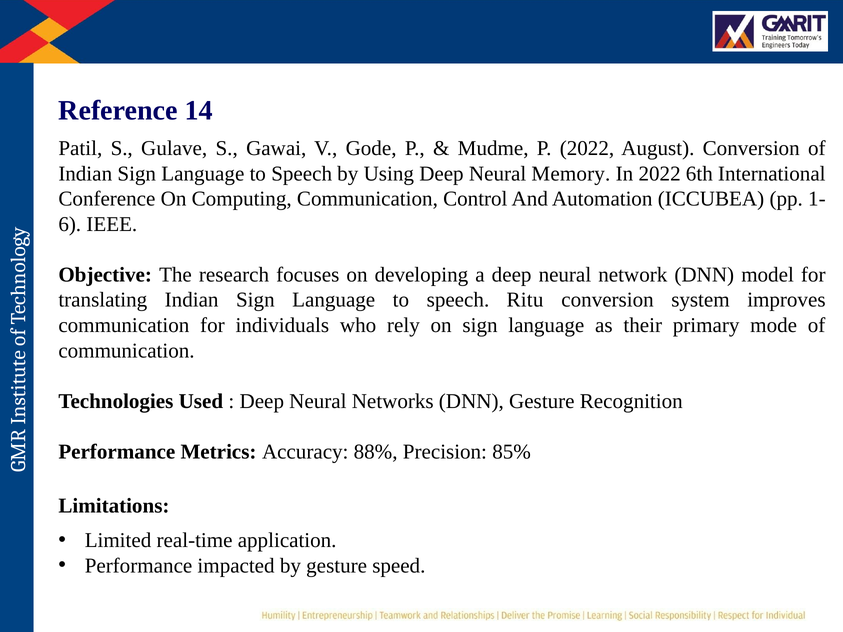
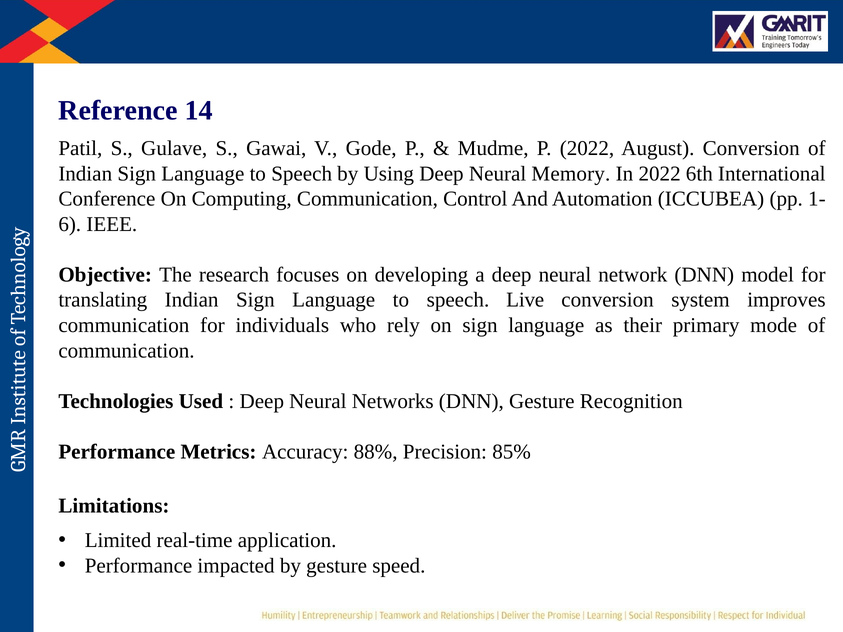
Ritu: Ritu -> Live (525, 300)
